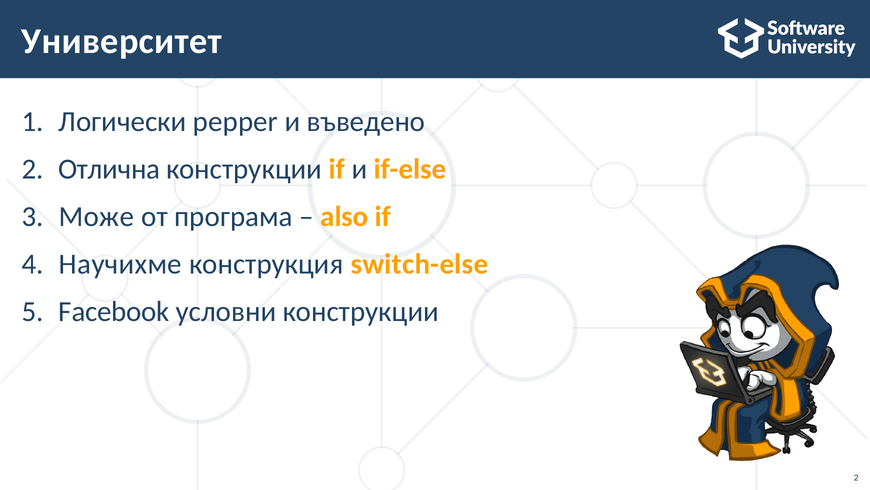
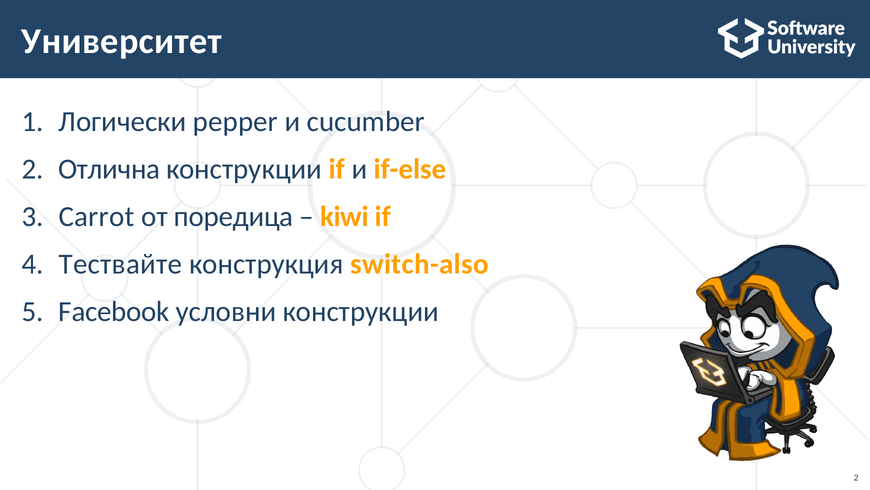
въведено: въведено -> cucumber (366, 122)
Може: Може -> Carrot (96, 216)
програма: програма -> поредица (234, 216)
also: also -> kiwi (344, 216)
Научихме: Научихме -> Тествайте (120, 264)
switch-else: switch-else -> switch-also (420, 264)
